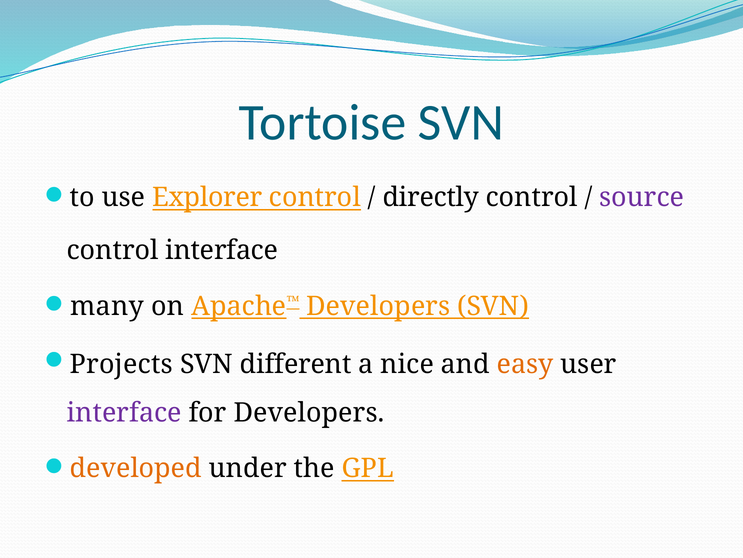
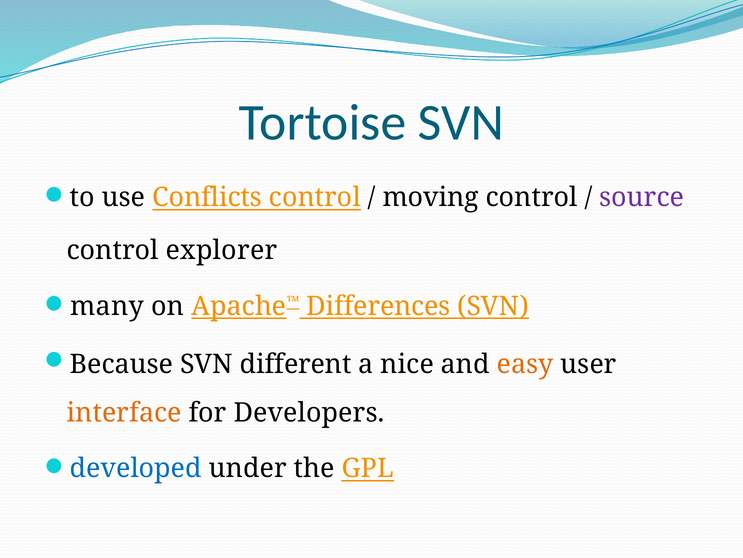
Explorer: Explorer -> Conflicts (207, 197)
directly: directly -> moving (431, 197)
control interface: interface -> explorer (222, 250)
Apache™ Developers: Developers -> Differences (378, 306)
Projects: Projects -> Because (122, 364)
interface colour: purple -> orange (124, 412)
developed colour: orange -> blue (136, 468)
